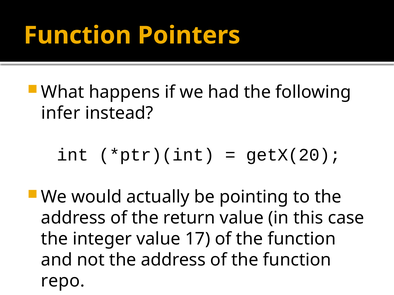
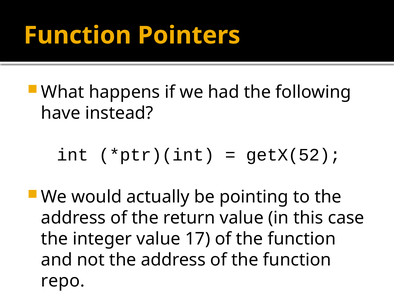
infer: infer -> have (61, 113)
getX(20: getX(20 -> getX(52 (293, 155)
